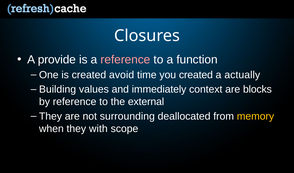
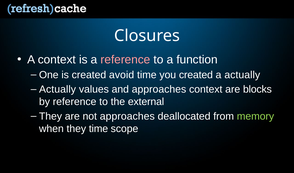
A provide: provide -> context (57, 60)
Building: Building -> Actually (58, 89)
and immediately: immediately -> approaches (159, 89)
not surrounding: surrounding -> approaches (127, 116)
memory colour: yellow -> light green (255, 116)
they with: with -> time (98, 129)
